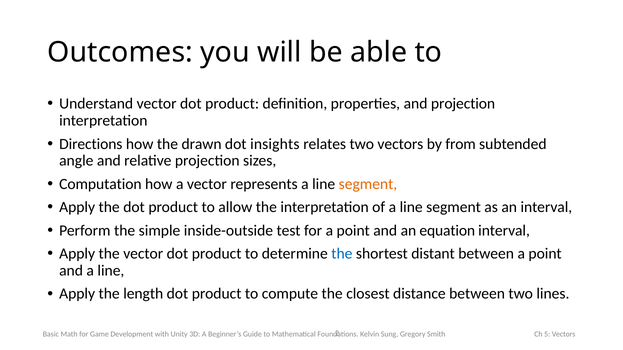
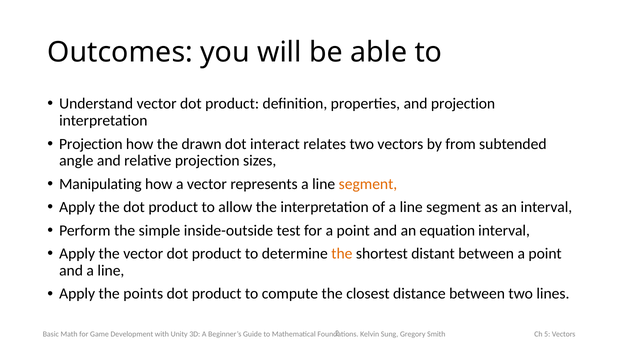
Directions: Directions -> Projection (91, 144)
insights: insights -> interact (275, 144)
Computation: Computation -> Manipulating (100, 184)
the colour: blue -> orange (342, 254)
length: length -> points (143, 294)
